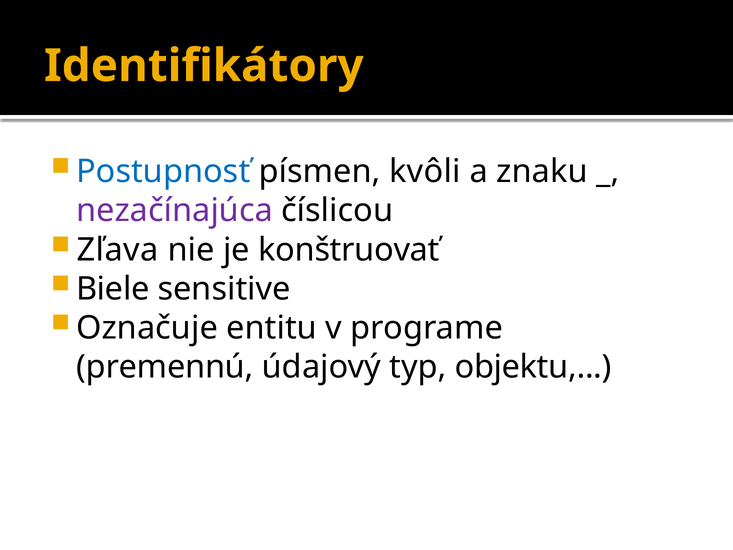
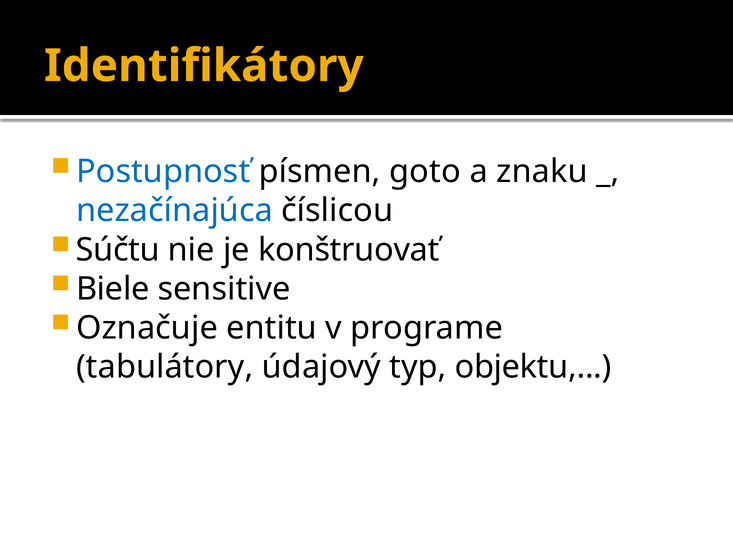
kvôli: kvôli -> goto (425, 171)
nezačínajúca colour: purple -> blue (175, 211)
Zľava: Zľava -> Súčtu (118, 250)
premennú: premennú -> tabulátory (165, 367)
